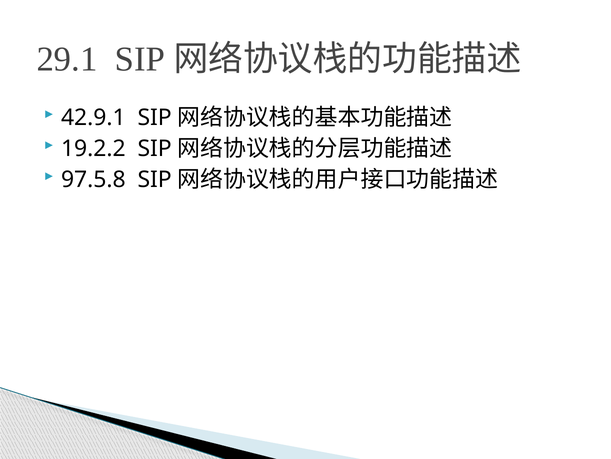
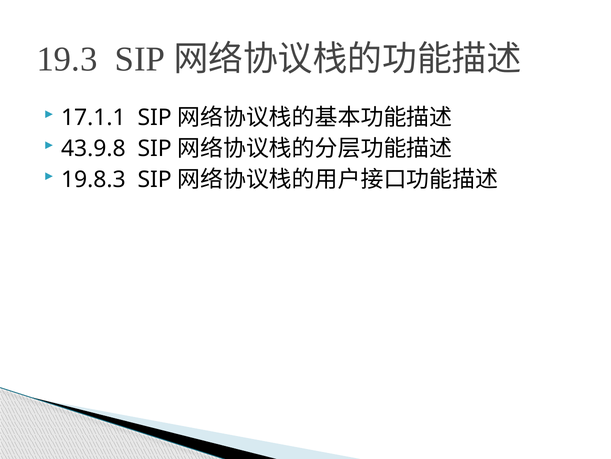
29.1: 29.1 -> 19.3 (67, 59)
42.9.1: 42.9.1 -> 17.1.1 (93, 117)
19.2.2: 19.2.2 -> 43.9.8 (93, 148)
97.5.8: 97.5.8 -> 19.8.3 (93, 179)
